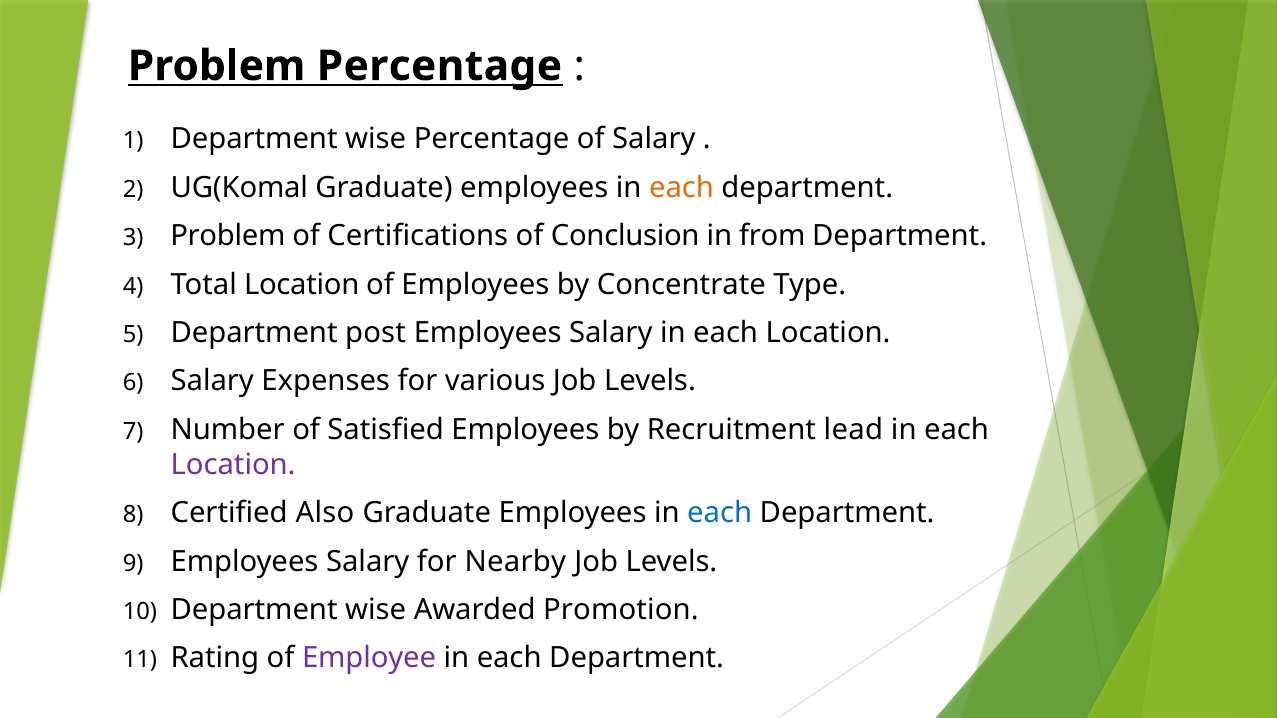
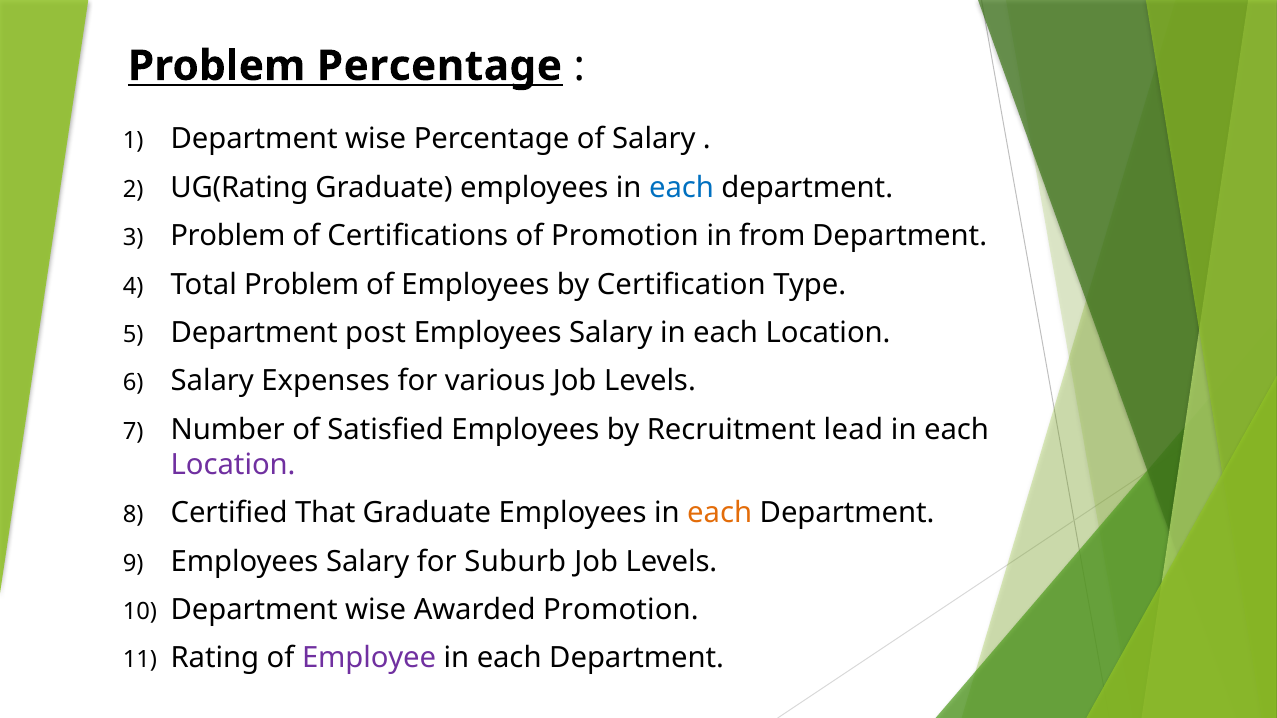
UG(Komal: UG(Komal -> UG(Rating (239, 188)
each colour: orange -> blue (682, 188)
of Conclusion: Conclusion -> Promotion (625, 236)
Total Location: Location -> Problem (302, 285)
Concentrate: Concentrate -> Certification (681, 285)
Also: Also -> That (325, 513)
each colour: blue -> orange (720, 513)
Nearby: Nearby -> Suburb (515, 562)
